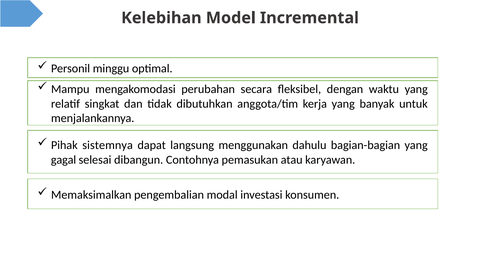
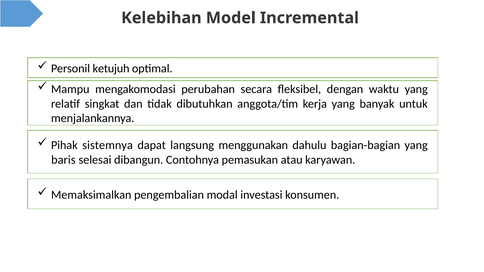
minggu: minggu -> ketujuh (111, 69)
gagal: gagal -> baris (63, 160)
